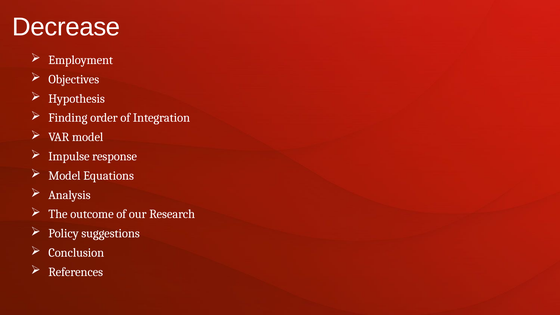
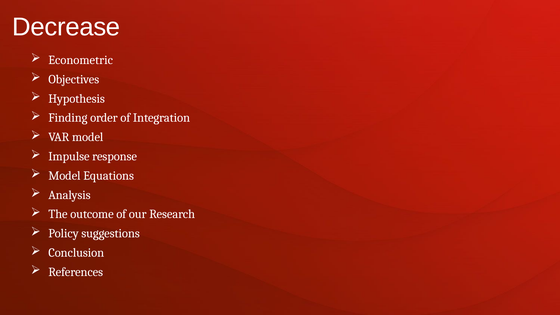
Employment: Employment -> Econometric (81, 60)
